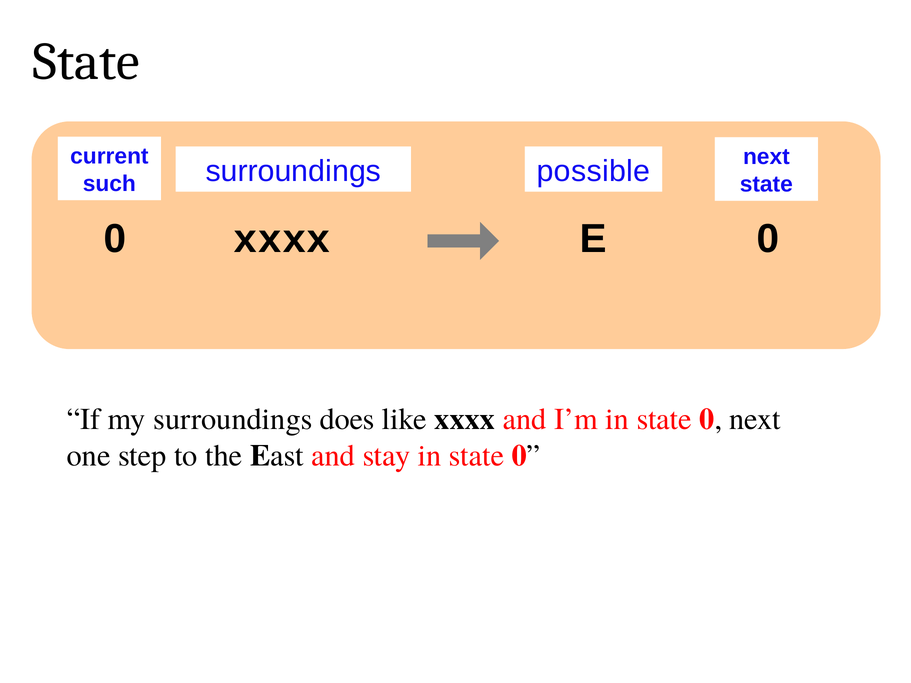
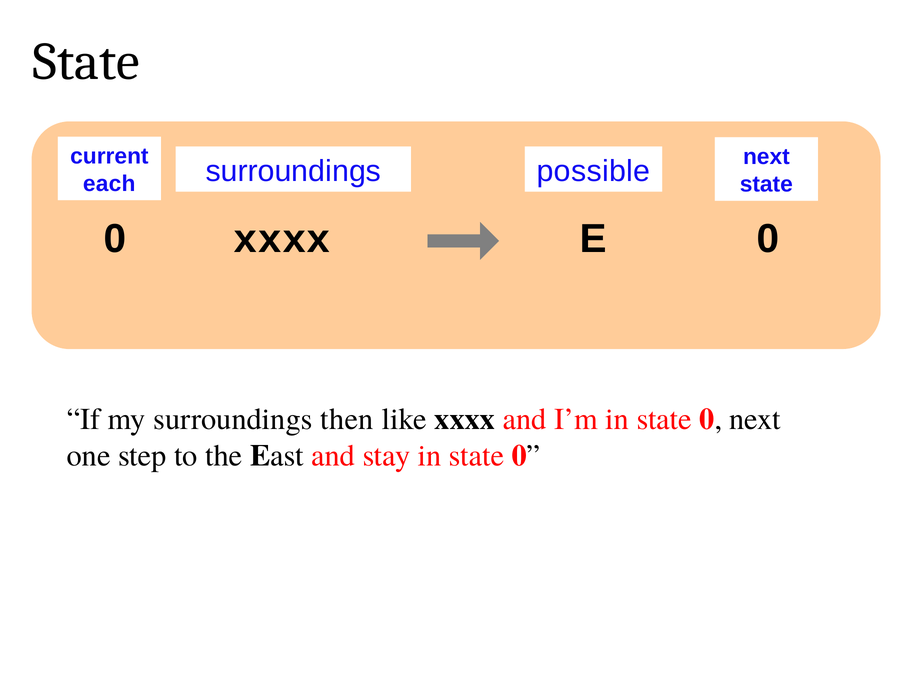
such: such -> each (109, 184)
does: does -> then (347, 420)
